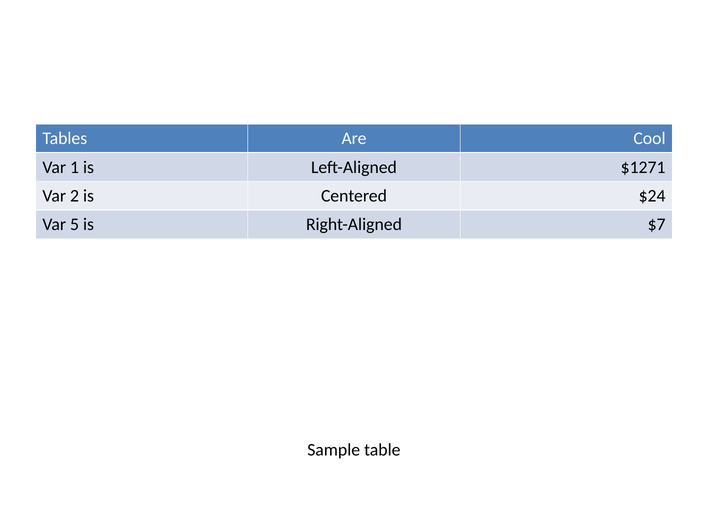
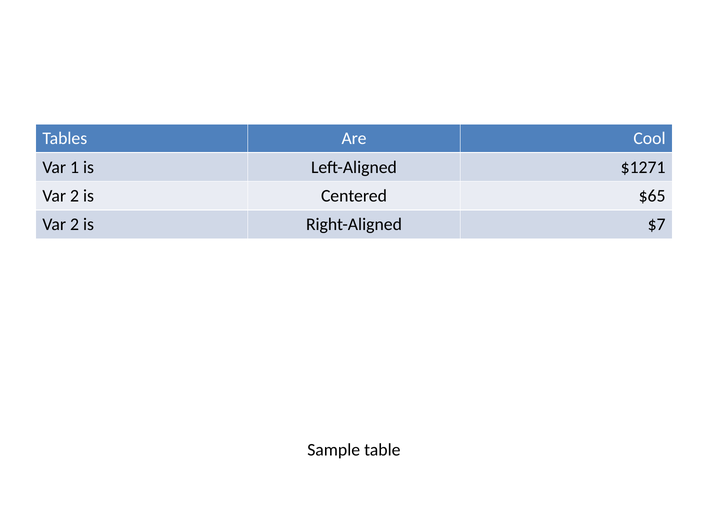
$24: $24 -> $65 (652, 196)
5: 5 -> 2 (75, 225)
